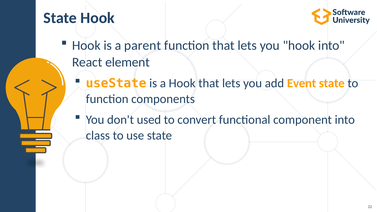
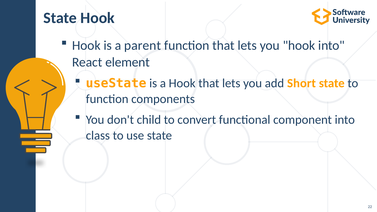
Event: Event -> Short (301, 83)
used: used -> child (149, 120)
